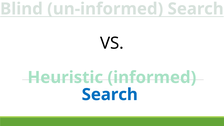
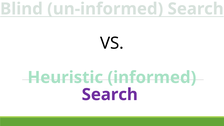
Search colour: blue -> purple (110, 95)
